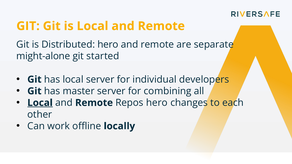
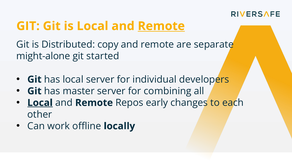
Remote underline: none -> present (161, 26)
Distributed hero: hero -> copy (108, 44)
Repos hero: hero -> early (157, 103)
